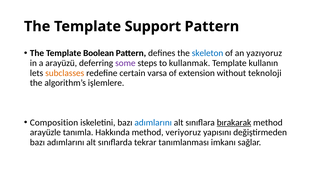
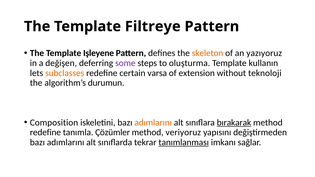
Support: Support -> Filtreye (153, 26)
Boolean: Boolean -> Işleyene (99, 53)
skeleton colour: blue -> orange (208, 53)
arayüzü: arayüzü -> değişen (61, 63)
kullanmak: kullanmak -> oluşturma (190, 63)
işlemlere: işlemlere -> durumun (106, 83)
adımlarını colour: blue -> orange (153, 123)
arayüzle: arayüzle -> redefine (45, 133)
Hakkında: Hakkında -> Çözümler (113, 133)
tanımlanması underline: none -> present (184, 143)
